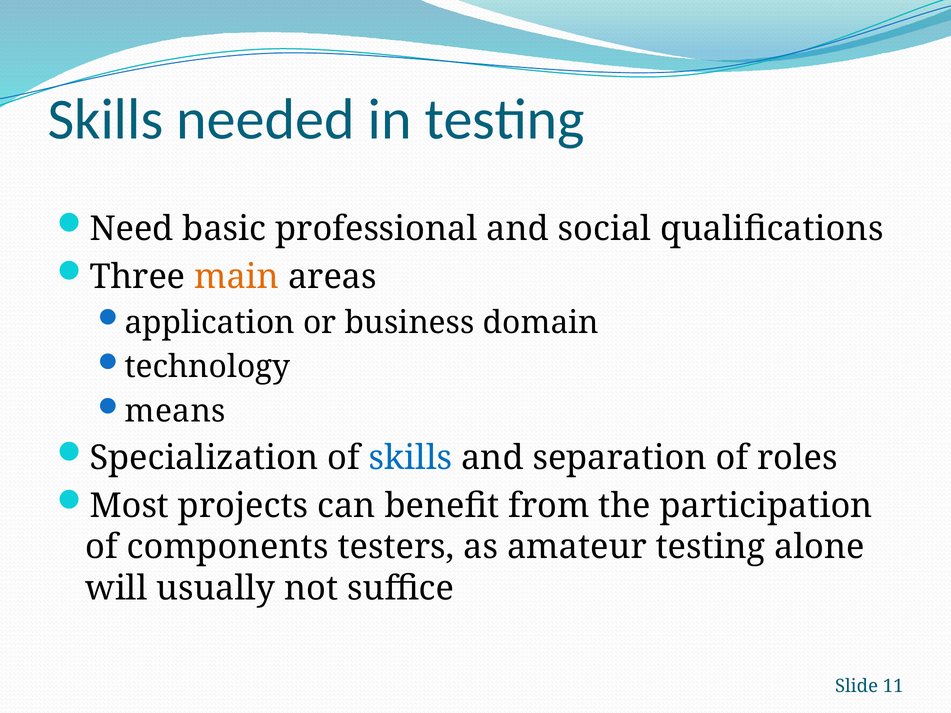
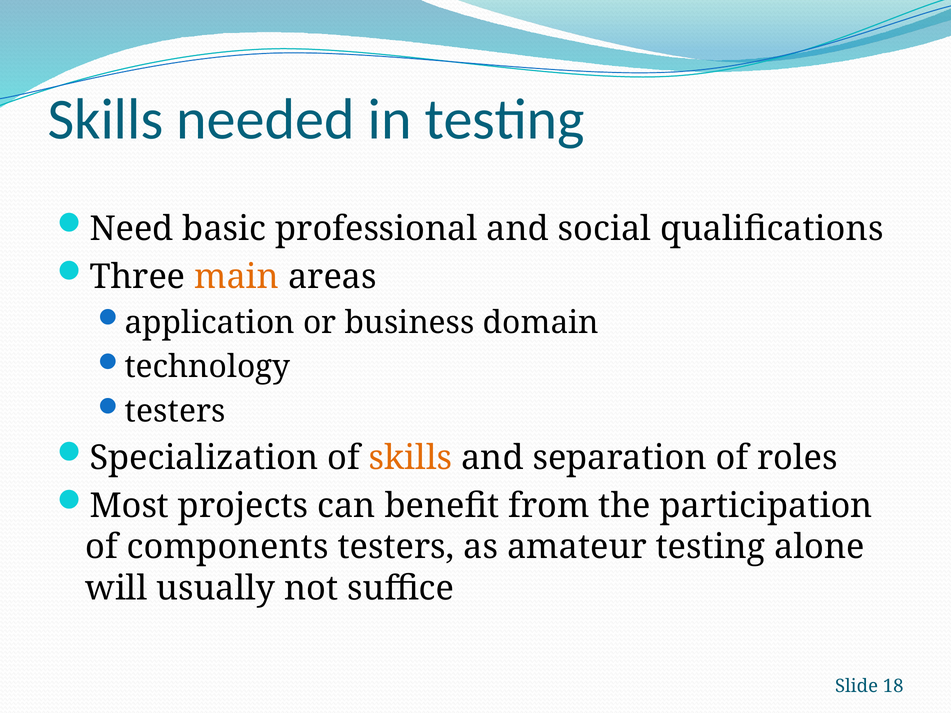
means: means -> testers (175, 411)
skills colour: blue -> orange (410, 458)
11: 11 -> 18 (893, 686)
